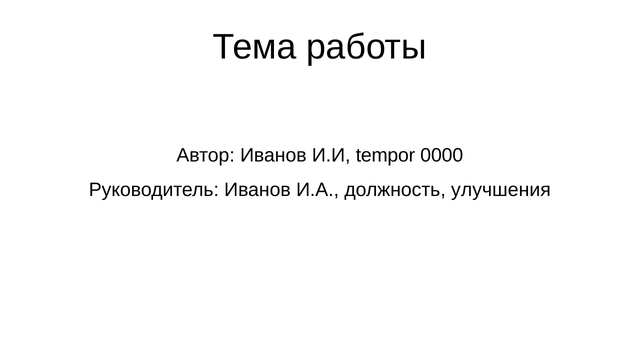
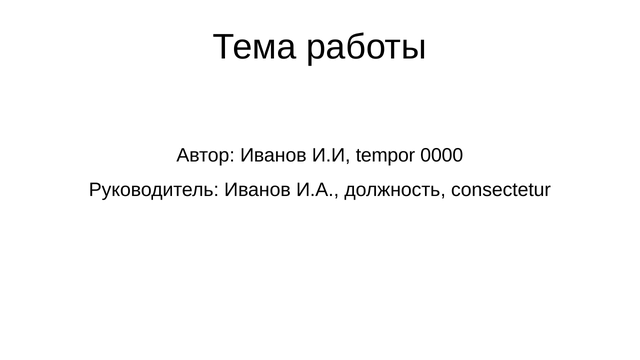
улучшения: улучшения -> consectetur (501, 190)
